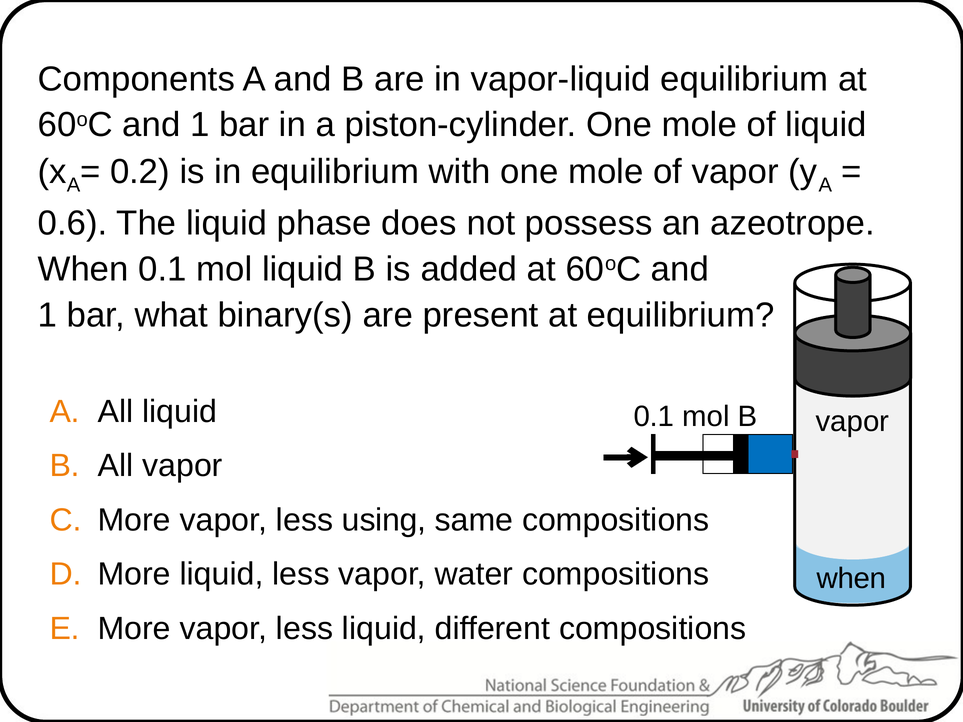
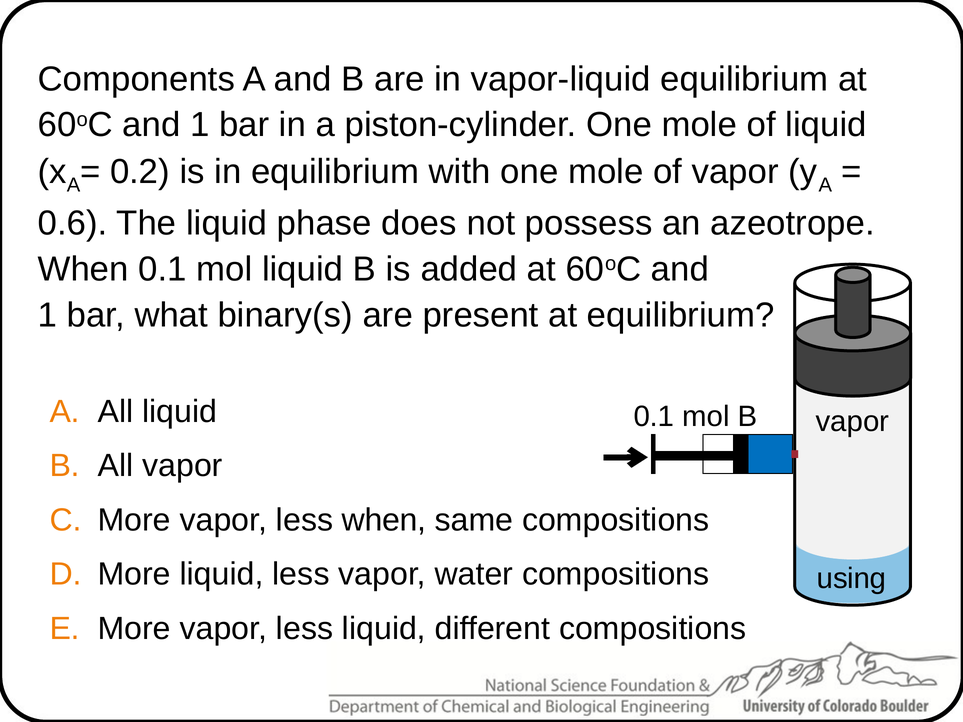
less using: using -> when (384, 520)
when: when -> using (852, 579)
